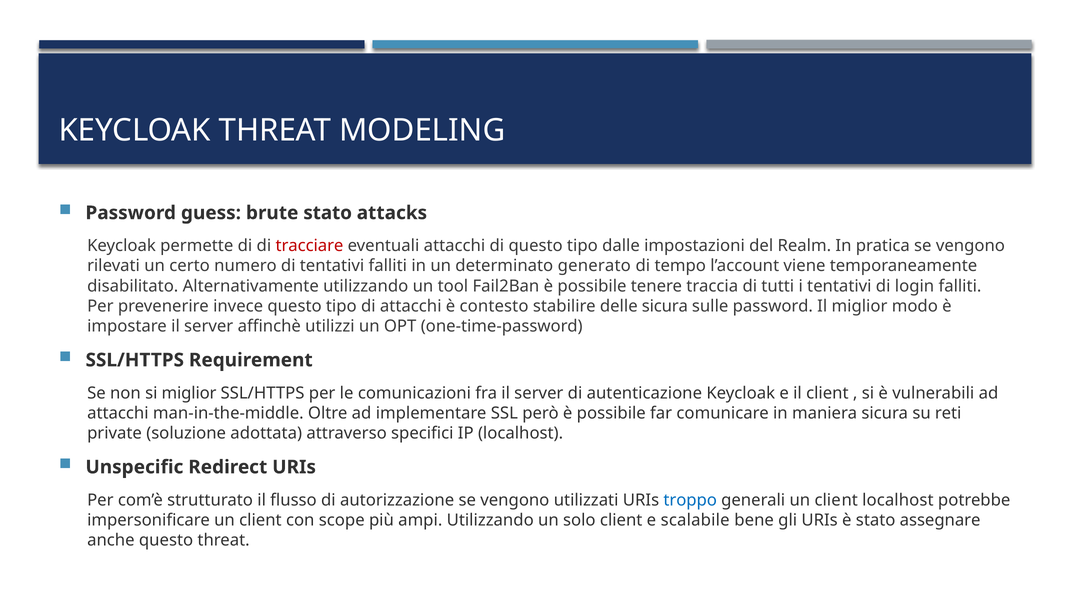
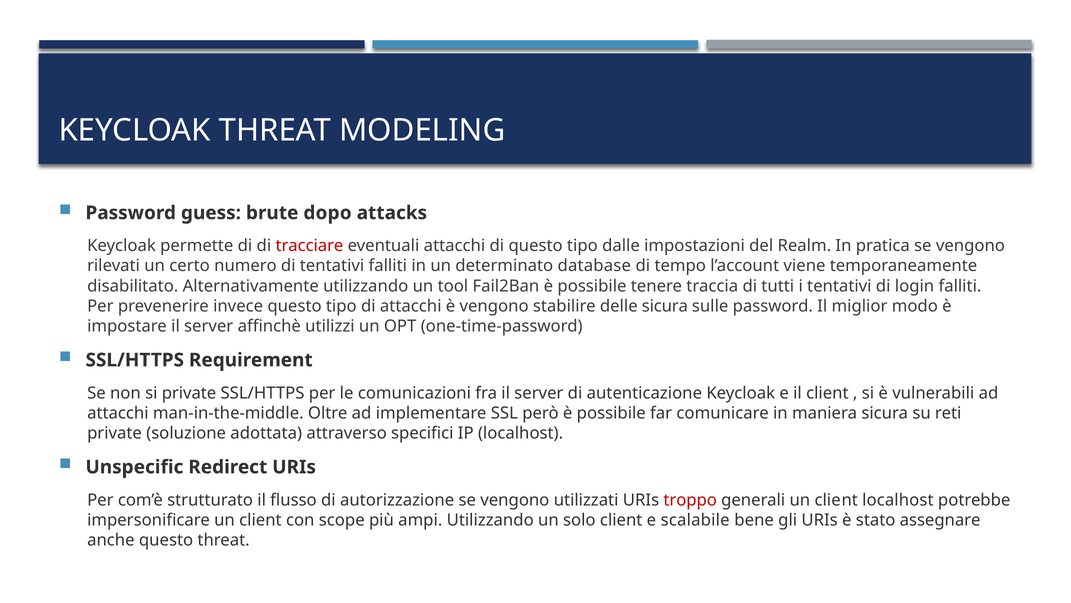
brute stato: stato -> dopo (328, 213)
generato: generato -> database (594, 266)
è contesto: contesto -> vengono (494, 306)
si miglior: miglior -> private (189, 393)
troppo colour: blue -> red (690, 500)
